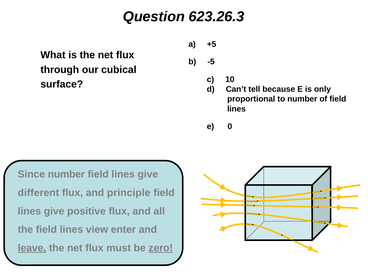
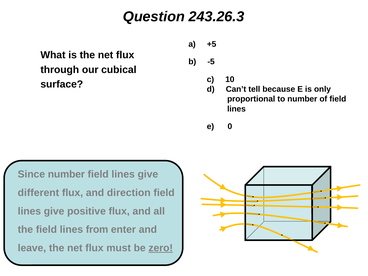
623.26.3: 623.26.3 -> 243.26.3 (217, 17)
principle: principle -> direction (129, 193)
view: view -> from (97, 230)
leave underline: present -> none (32, 248)
